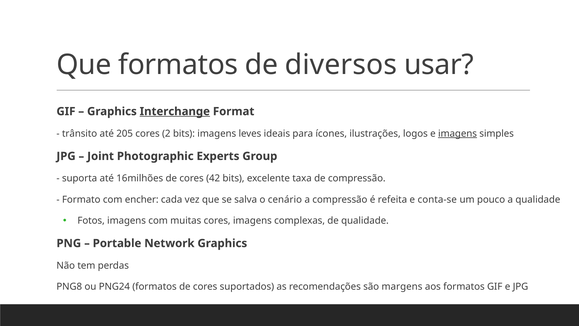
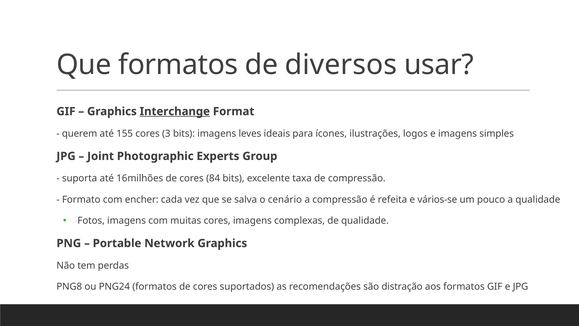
trânsito: trânsito -> querem (80, 133)
205: 205 -> 155 (125, 133)
2: 2 -> 3 (166, 133)
imagens underline: present -> none (458, 133)
42: 42 -> 84 (213, 178)
conta-se: conta-se -> vários-se (437, 199)
margens: margens -> distração (402, 286)
